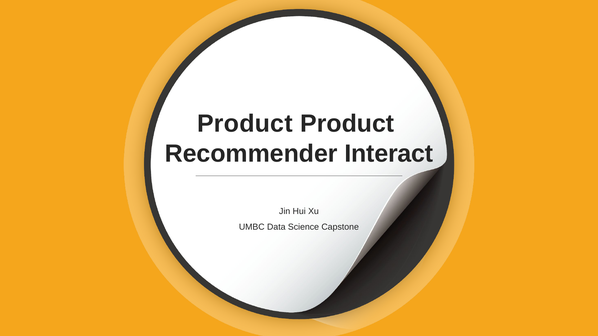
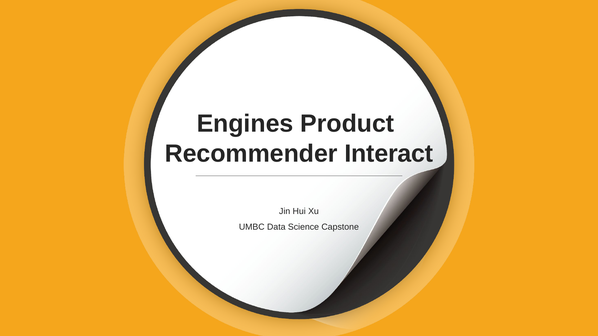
Product: Product -> Engines (245, 124)
